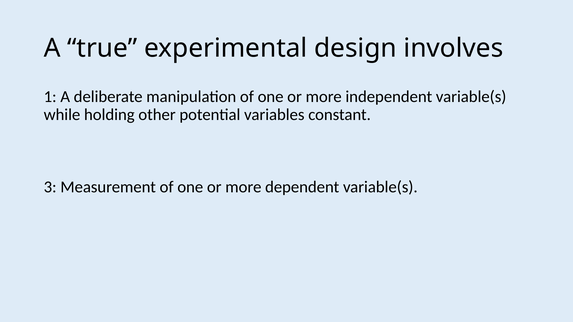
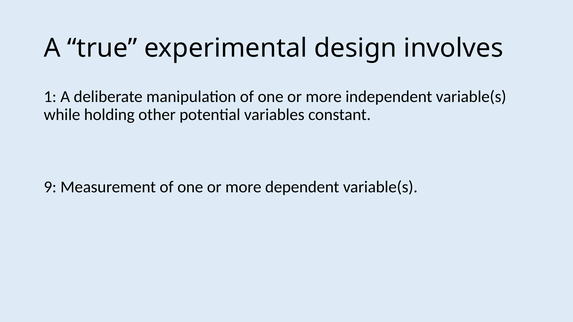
3: 3 -> 9 (50, 187)
